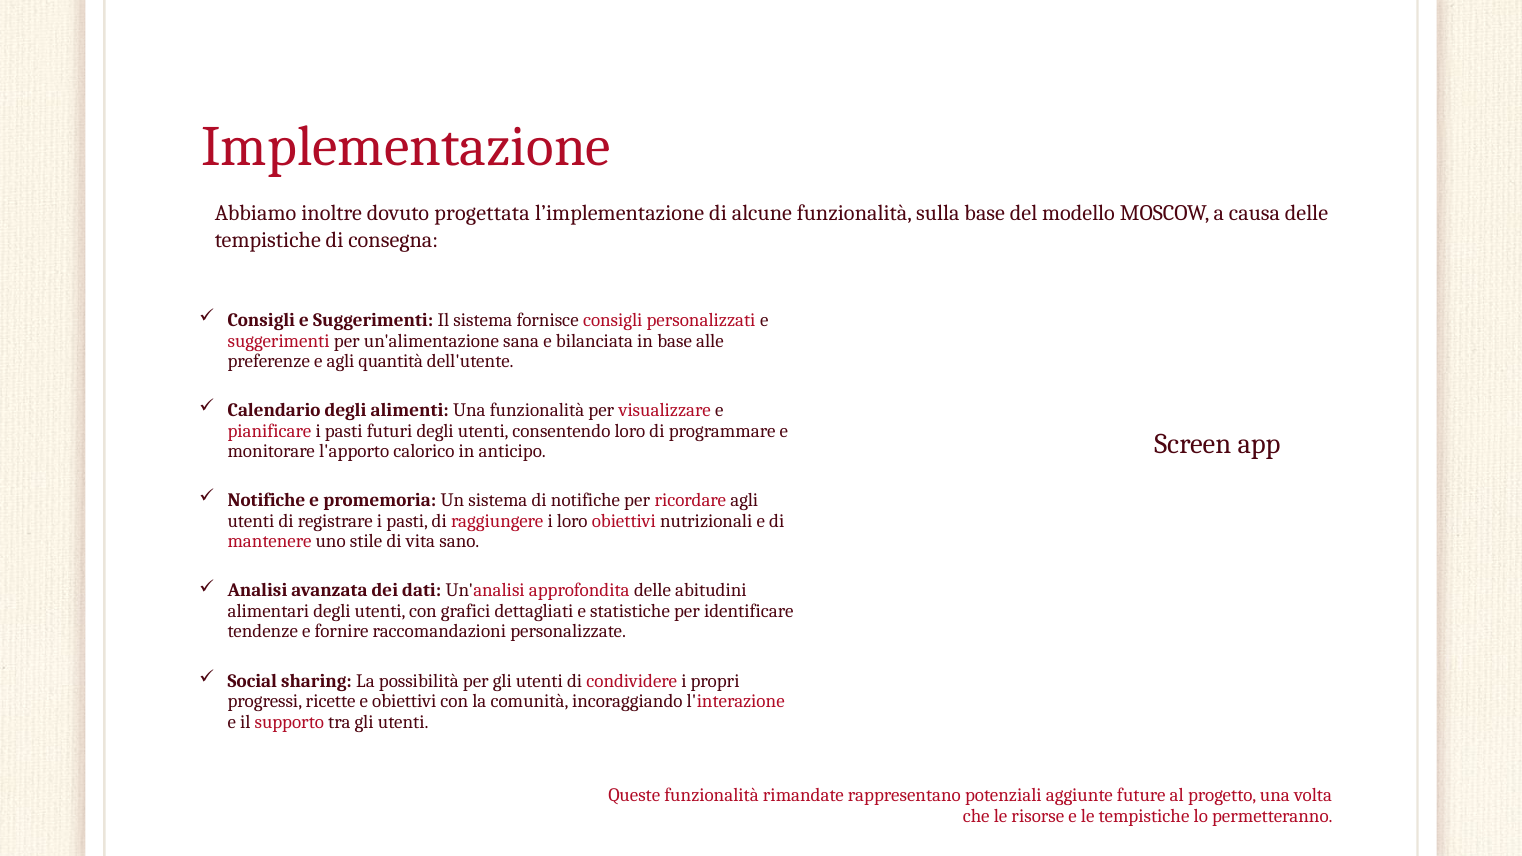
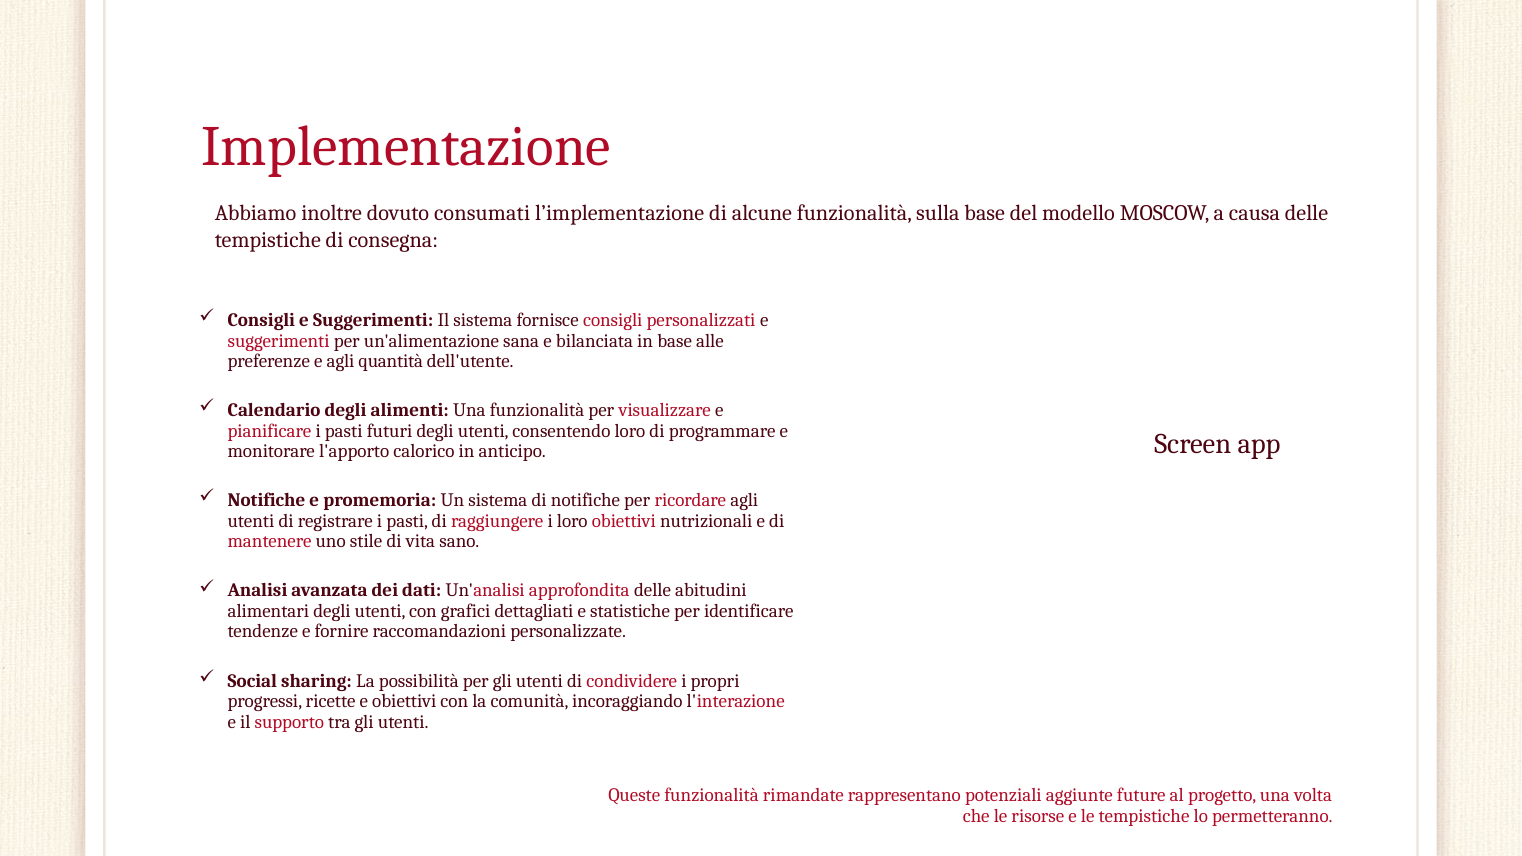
progettata: progettata -> consumati (482, 214)
